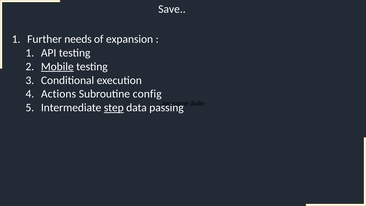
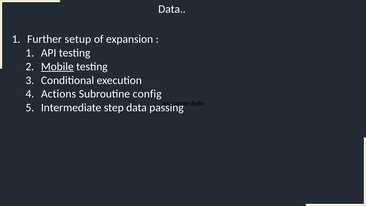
Save: Save -> Data (172, 9)
needs: needs -> setup (78, 39)
step underline: present -> none (114, 108)
